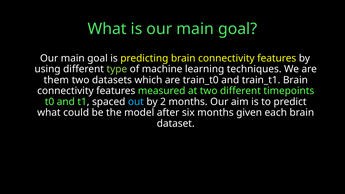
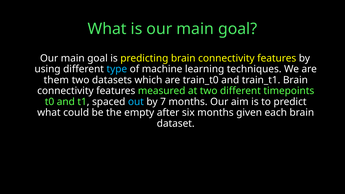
type colour: light green -> light blue (117, 69)
2: 2 -> 7 (163, 102)
model: model -> empty (139, 113)
